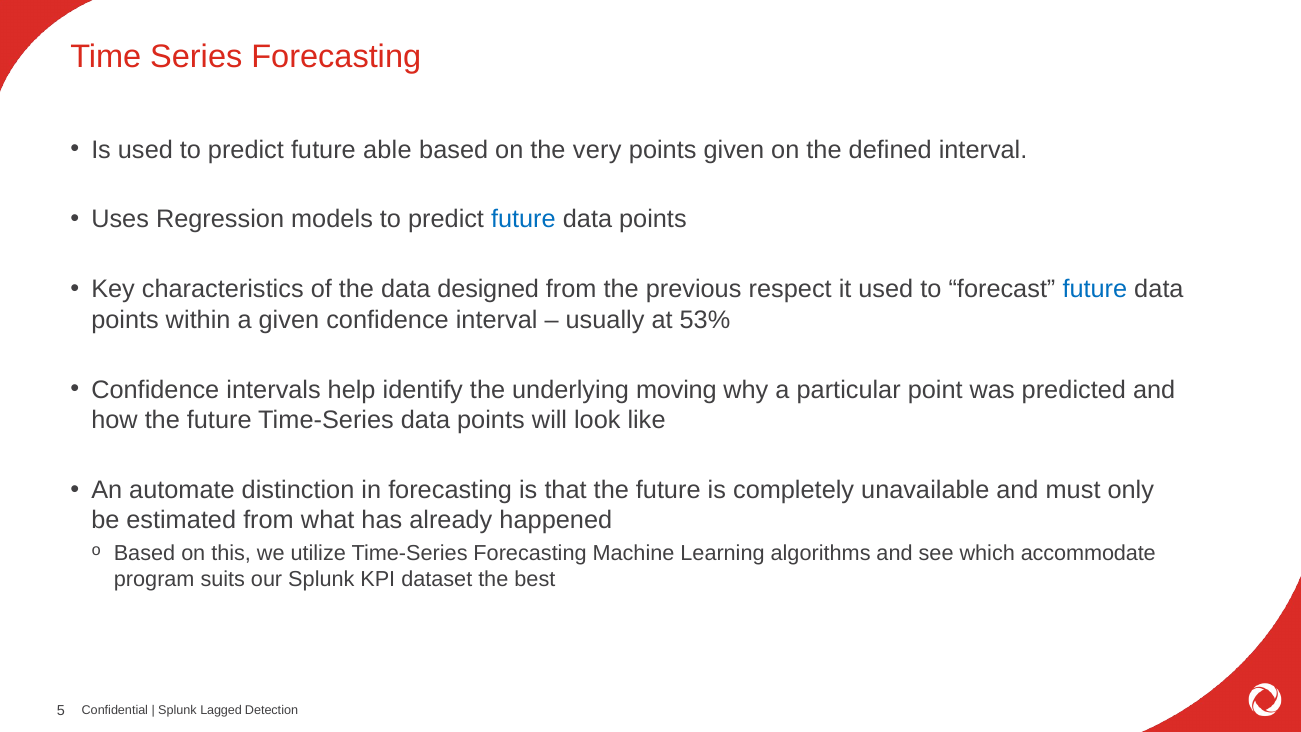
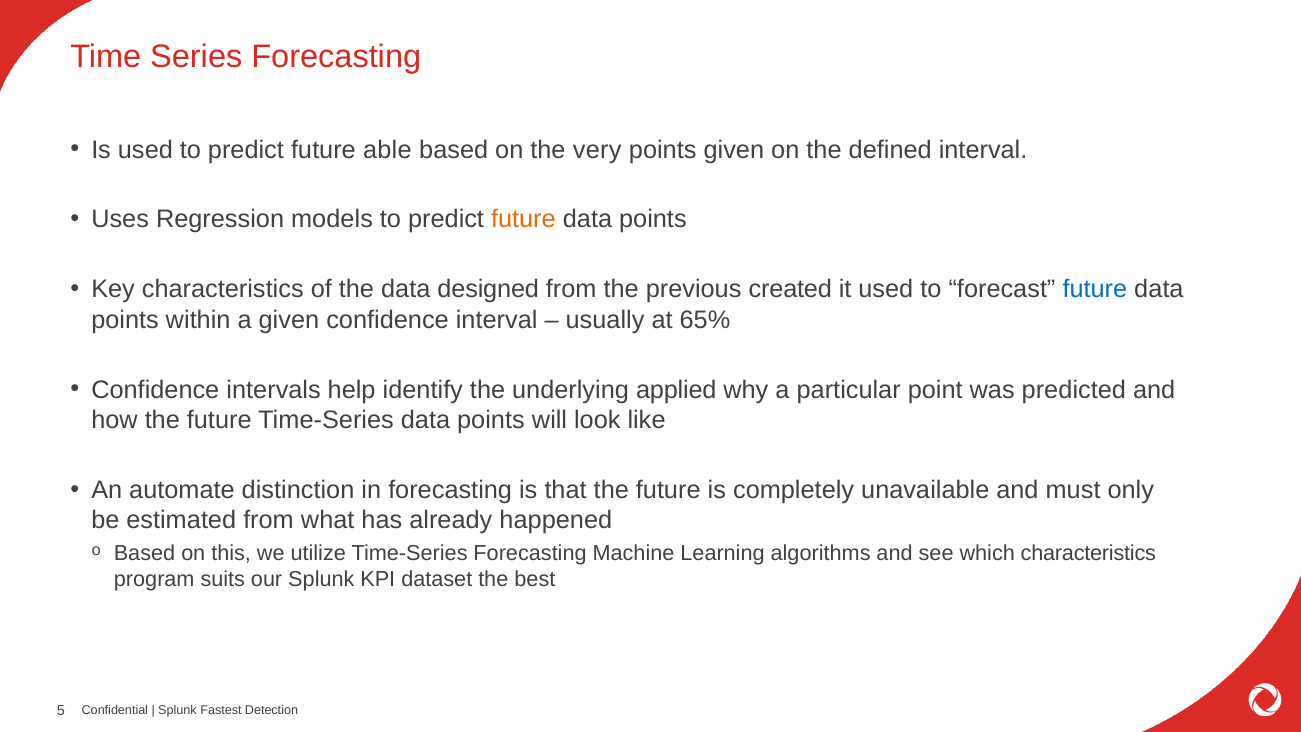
future colour: blue -> orange (523, 220)
respect: respect -> created (790, 289)
53%: 53% -> 65% (705, 320)
moving: moving -> applied (676, 390)
which accommodate: accommodate -> characteristics (1088, 553)
Lagged: Lagged -> Fastest (221, 710)
